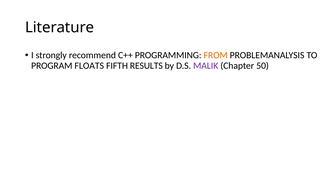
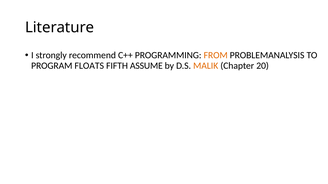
RESULTS: RESULTS -> ASSUME (146, 66)
MALIK colour: purple -> orange (206, 66)
50: 50 -> 20 (263, 66)
